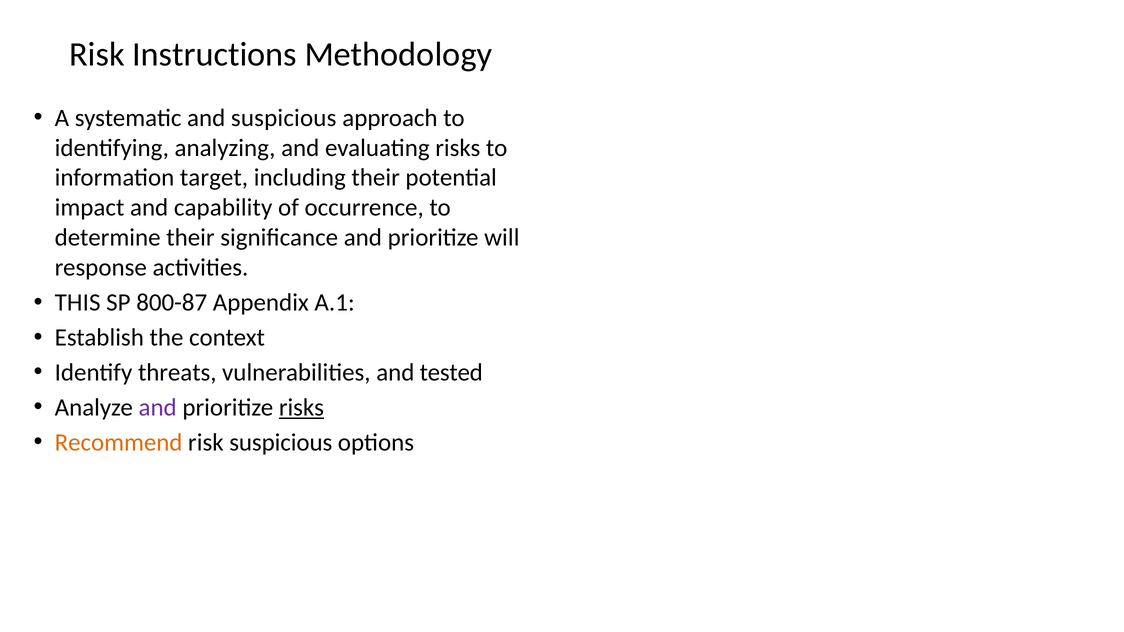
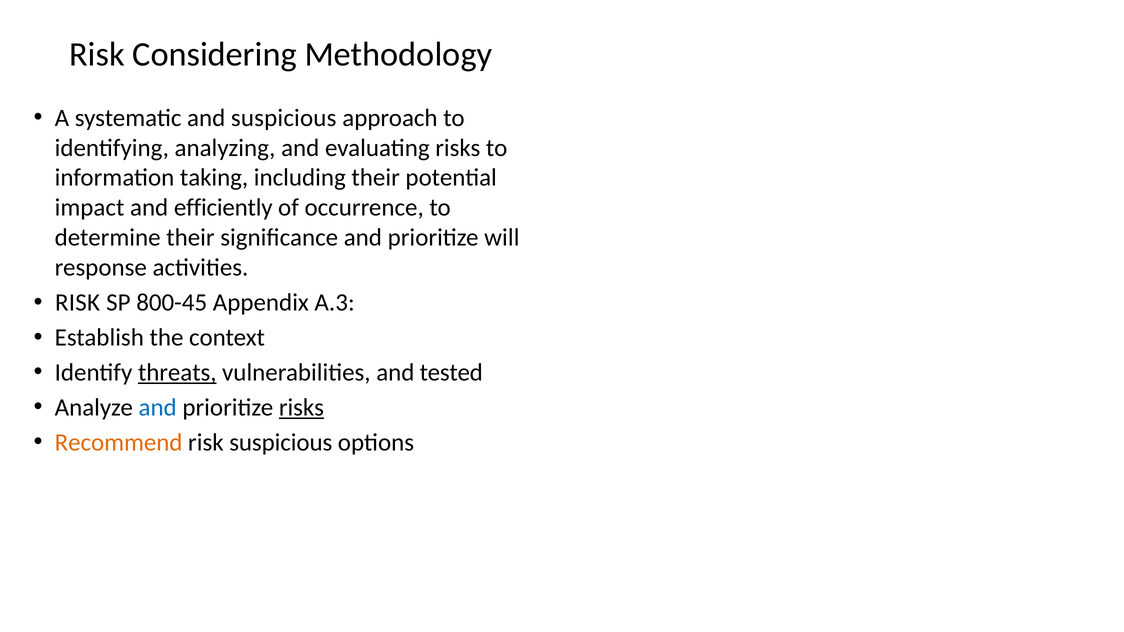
Instructions: Instructions -> Considering (215, 54)
target: target -> taking (214, 178)
capability: capability -> efficiently (223, 208)
THIS: THIS -> RISK (78, 303)
800-87: 800-87 -> 800-45 (172, 303)
A.1: A.1 -> A.3 (335, 303)
threats underline: none -> present (177, 373)
and colour: purple -> blue (158, 408)
